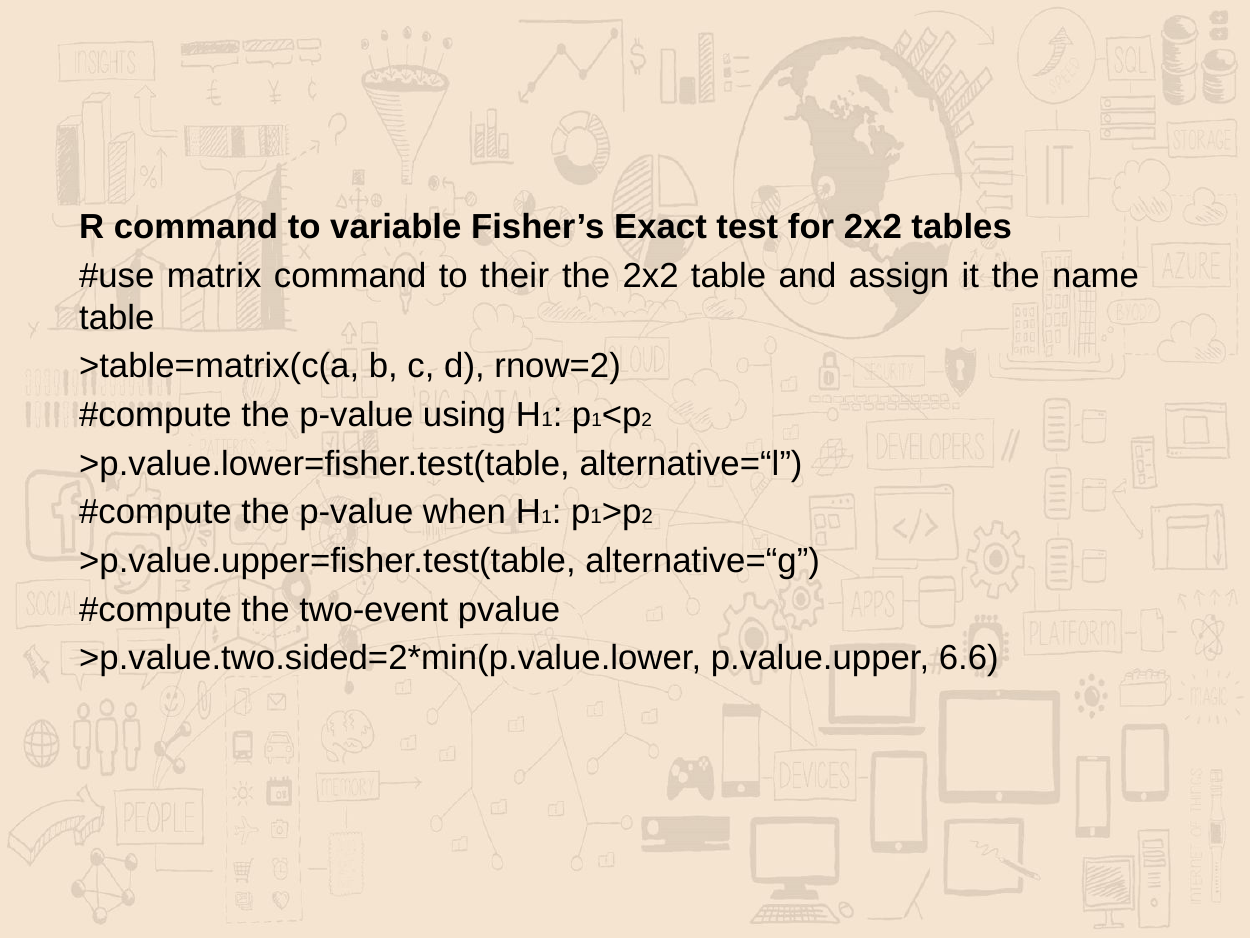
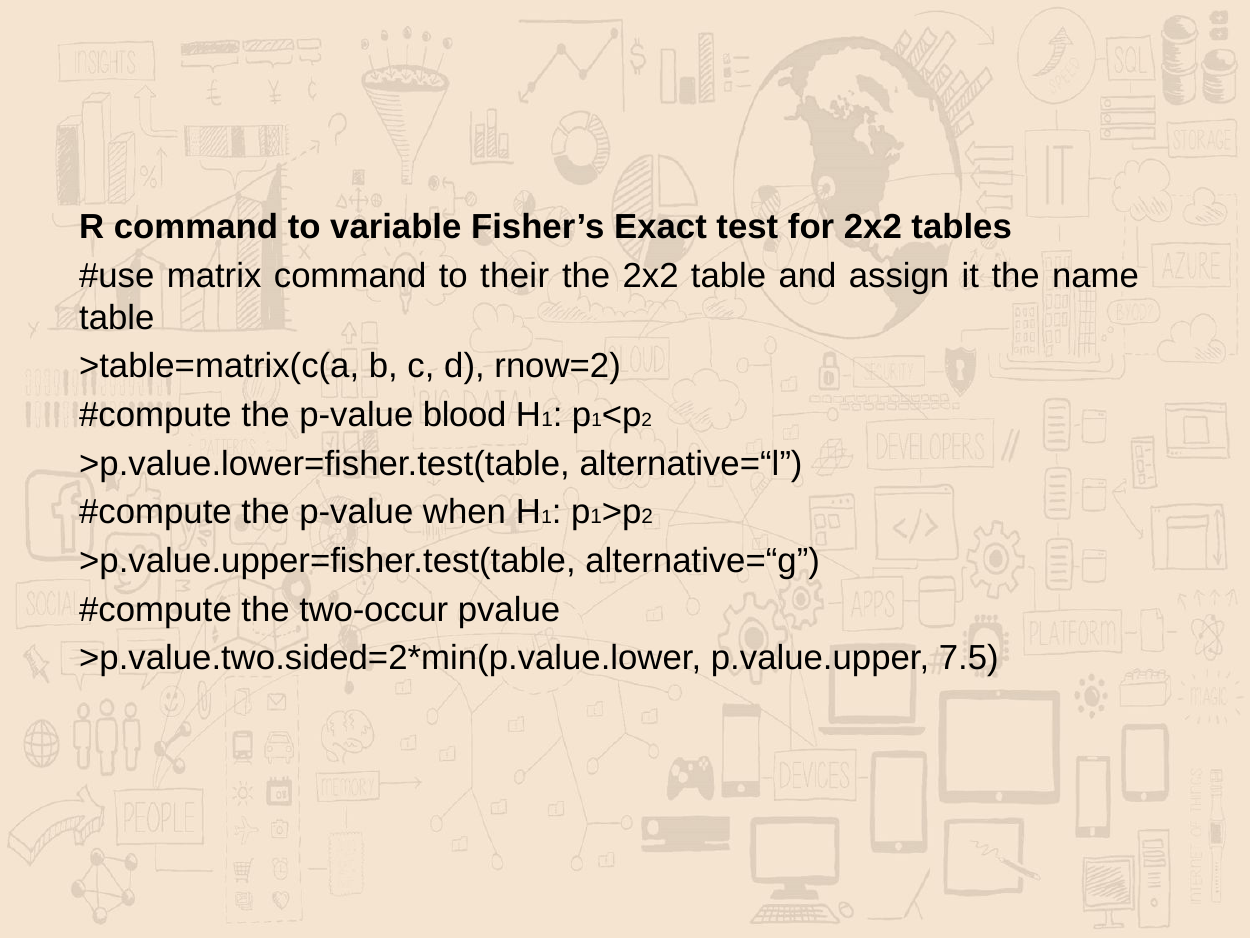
using: using -> blood (465, 415)
two-event: two-event -> two-occur (374, 609)
6.6: 6.6 -> 7.5 (969, 658)
